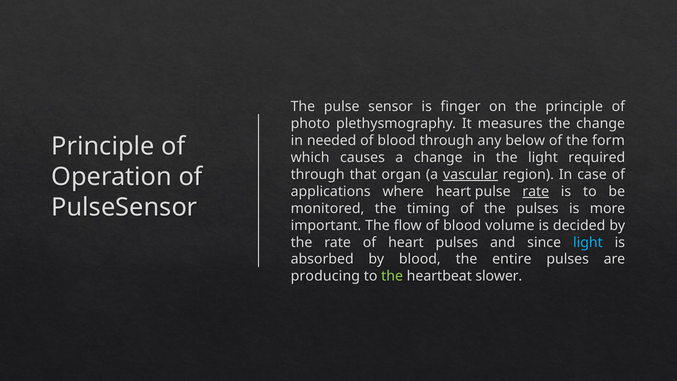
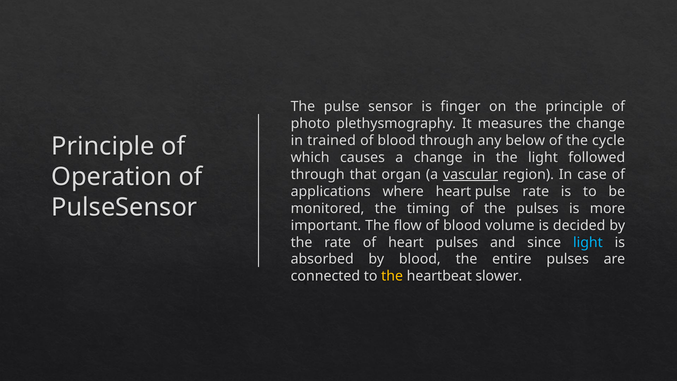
needed: needed -> trained (331, 141)
form: form -> cycle (608, 141)
required: required -> followed (597, 157)
rate underline: present -> none (536, 191)
producing: producing -> connected (325, 276)
the colour: light green -> yellow (392, 276)
